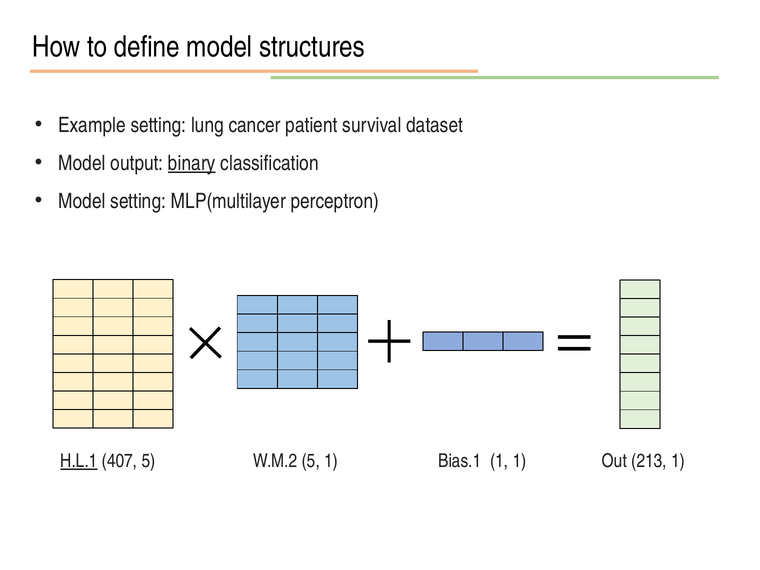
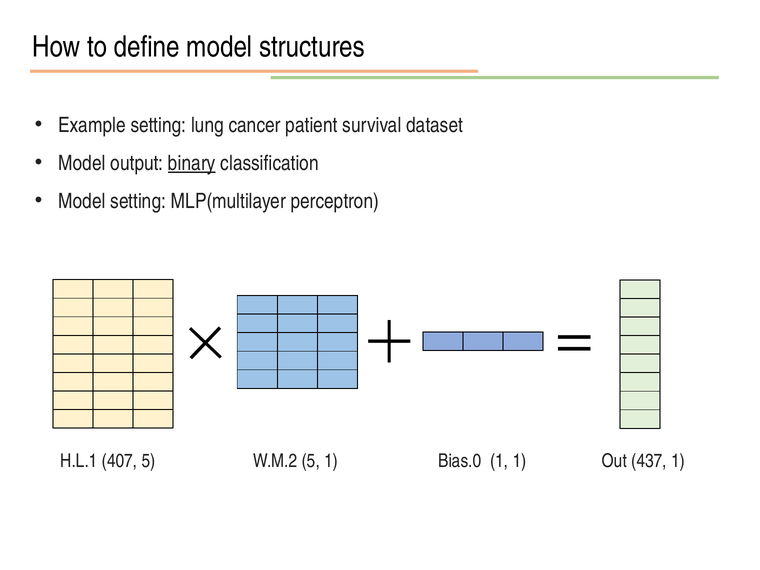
H.L.1 underline: present -> none (79, 461)
Bias.1: Bias.1 -> Bias.0 (460, 461)
213: 213 -> 437 (649, 461)
